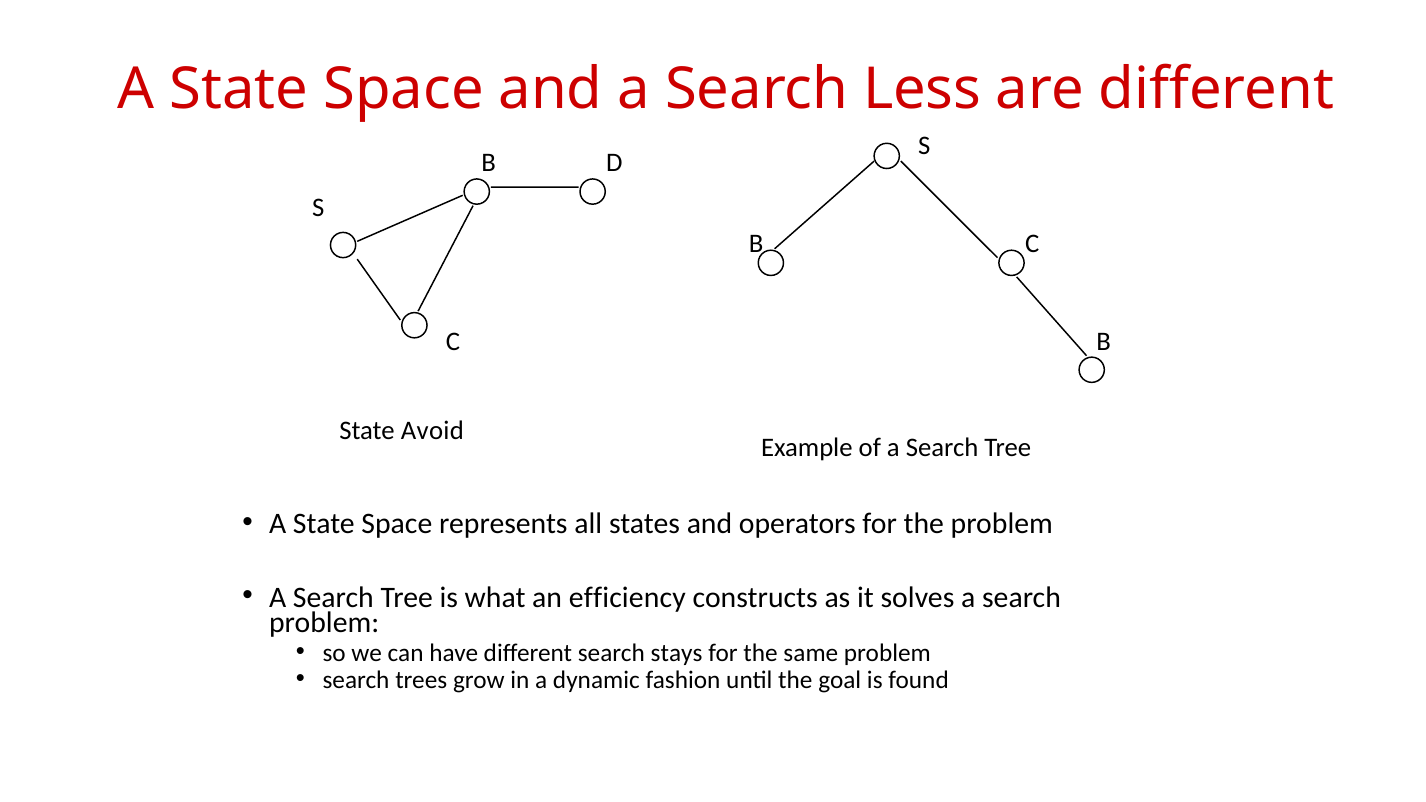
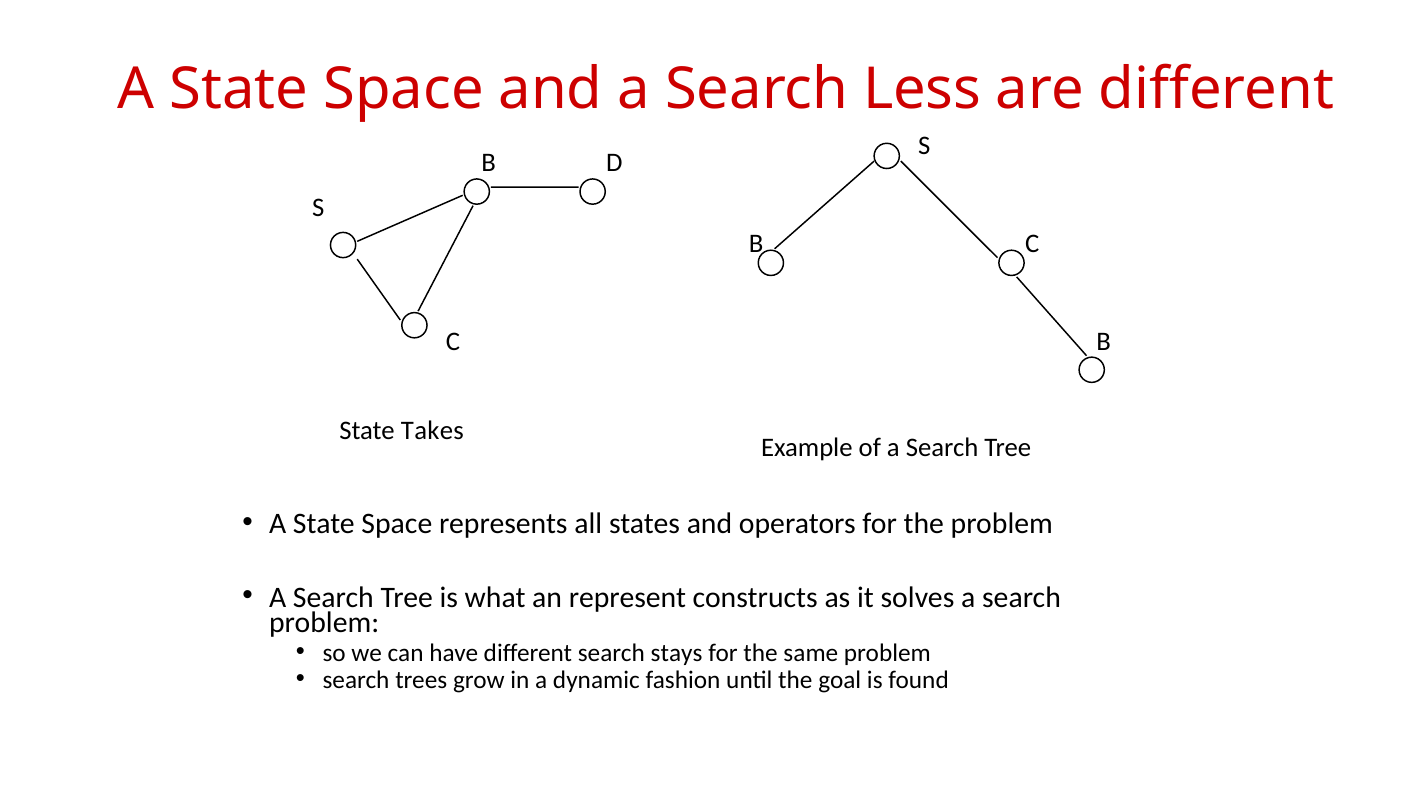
Avoid: Avoid -> Takes (432, 430)
efficiency: efficiency -> represent (627, 597)
